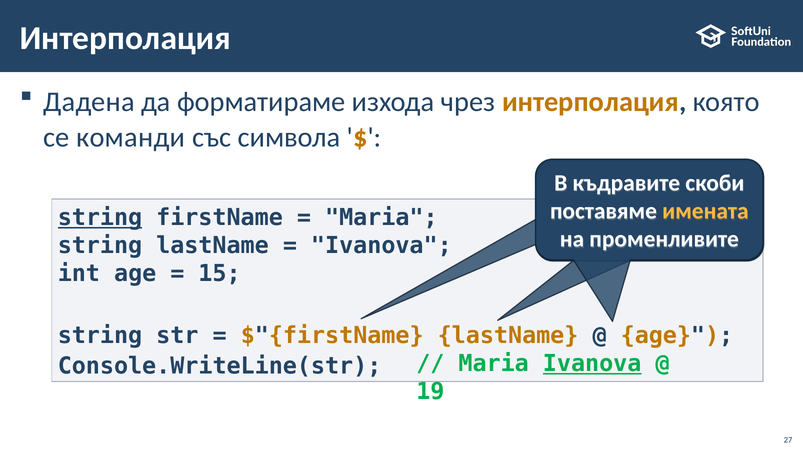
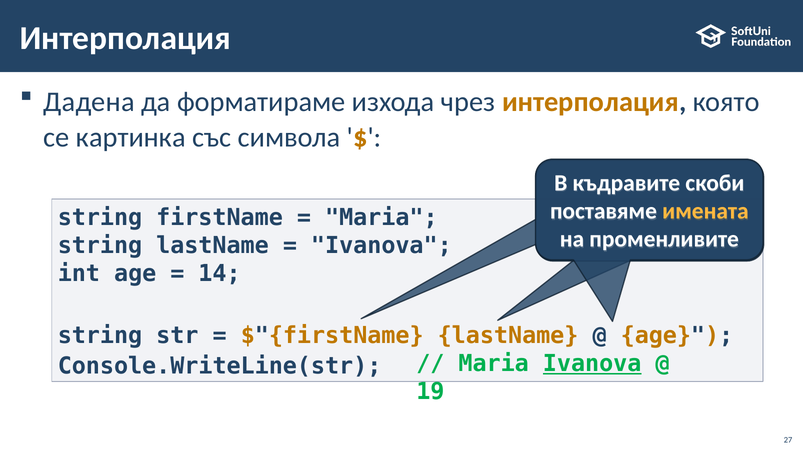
команди: команди -> картинка (131, 138)
string underline: present -> none (100, 218)
15: 15 -> 14 (220, 274)
